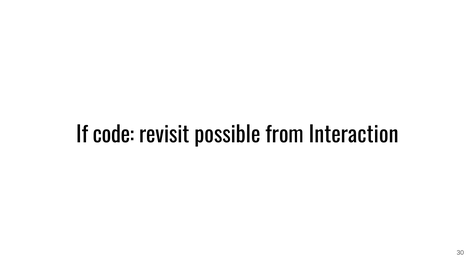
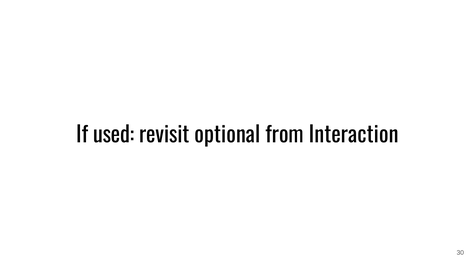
code: code -> used (114, 135)
possible: possible -> optional (227, 135)
